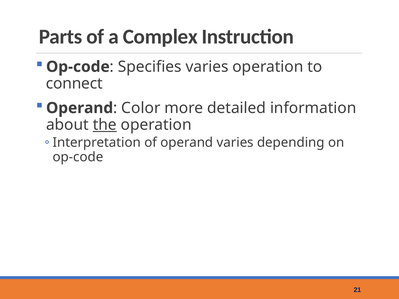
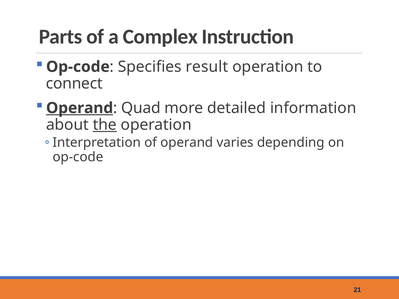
Specifies varies: varies -> result (207, 67)
Operand underline: none -> present (80, 108)
Color: Color -> Quad (141, 108)
